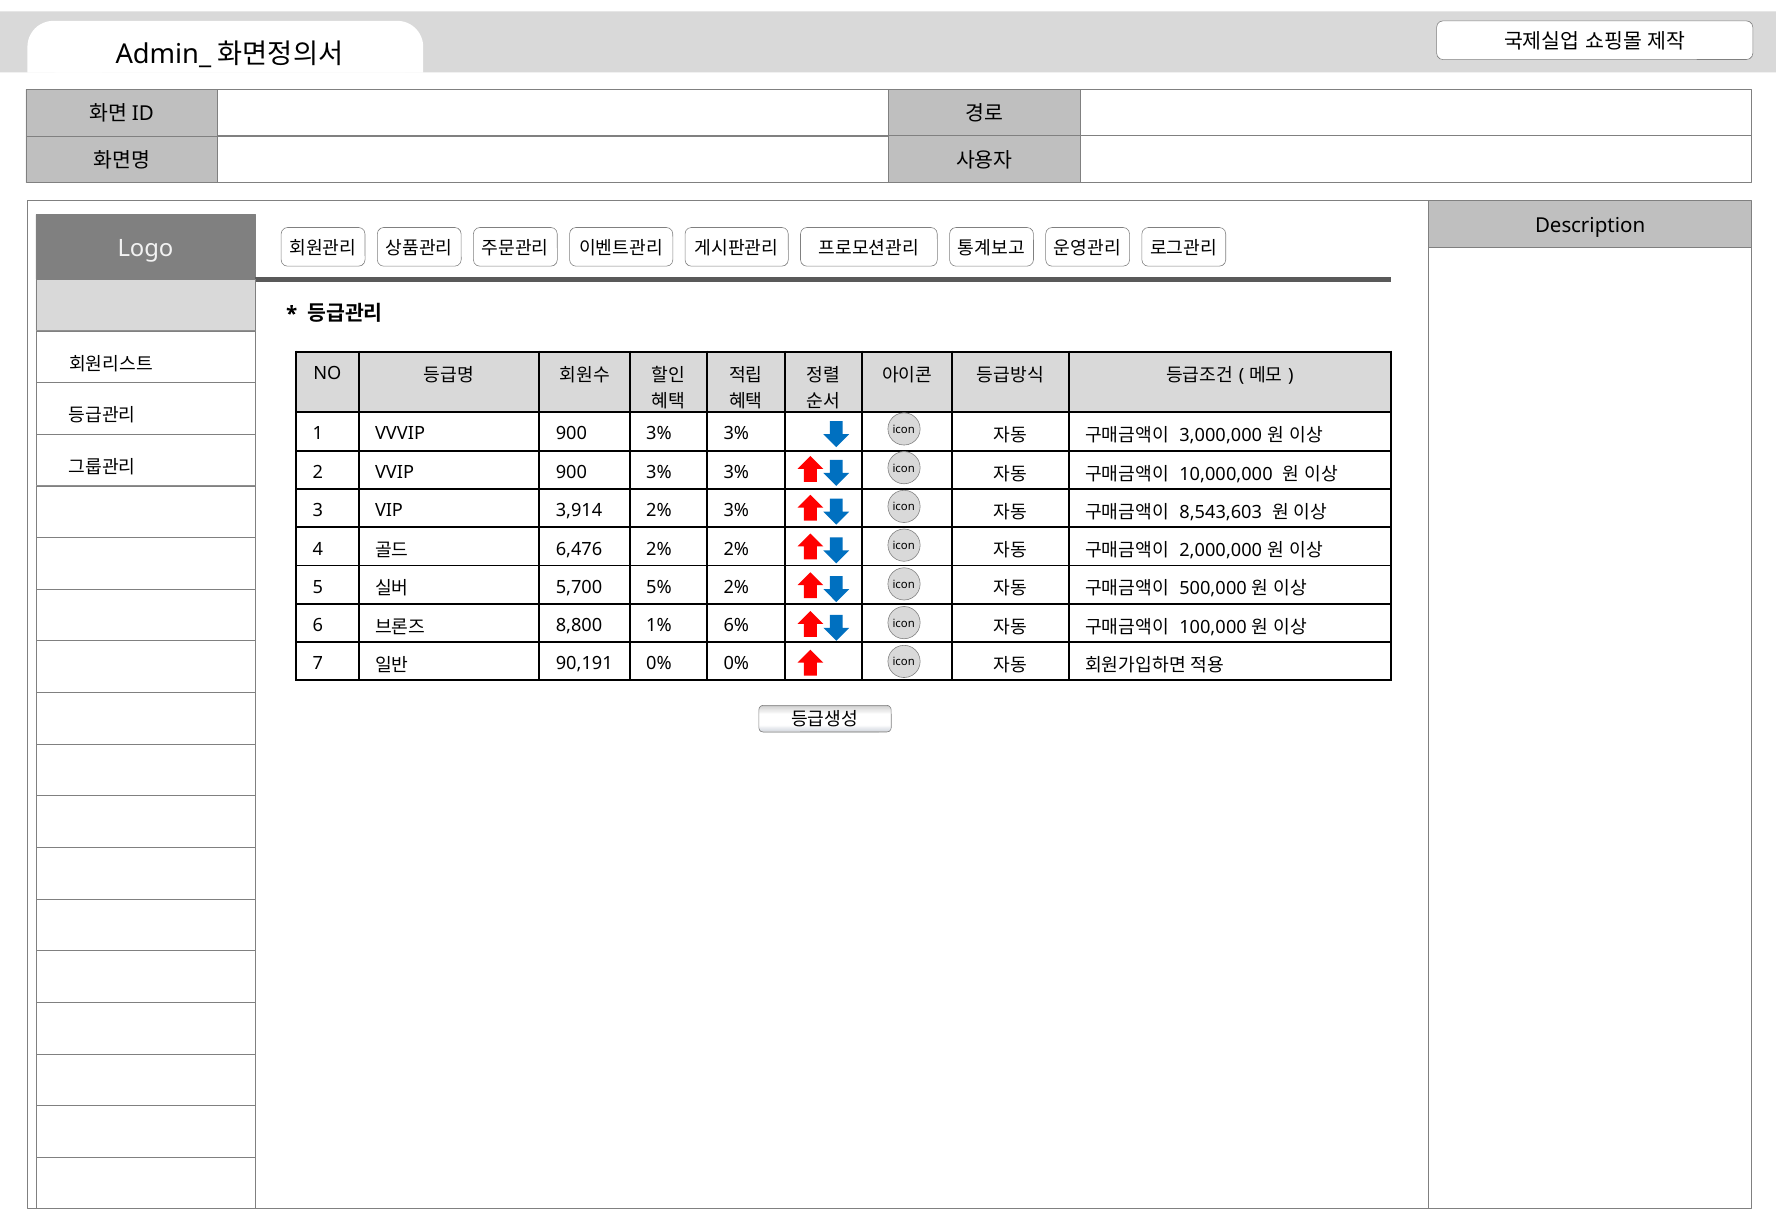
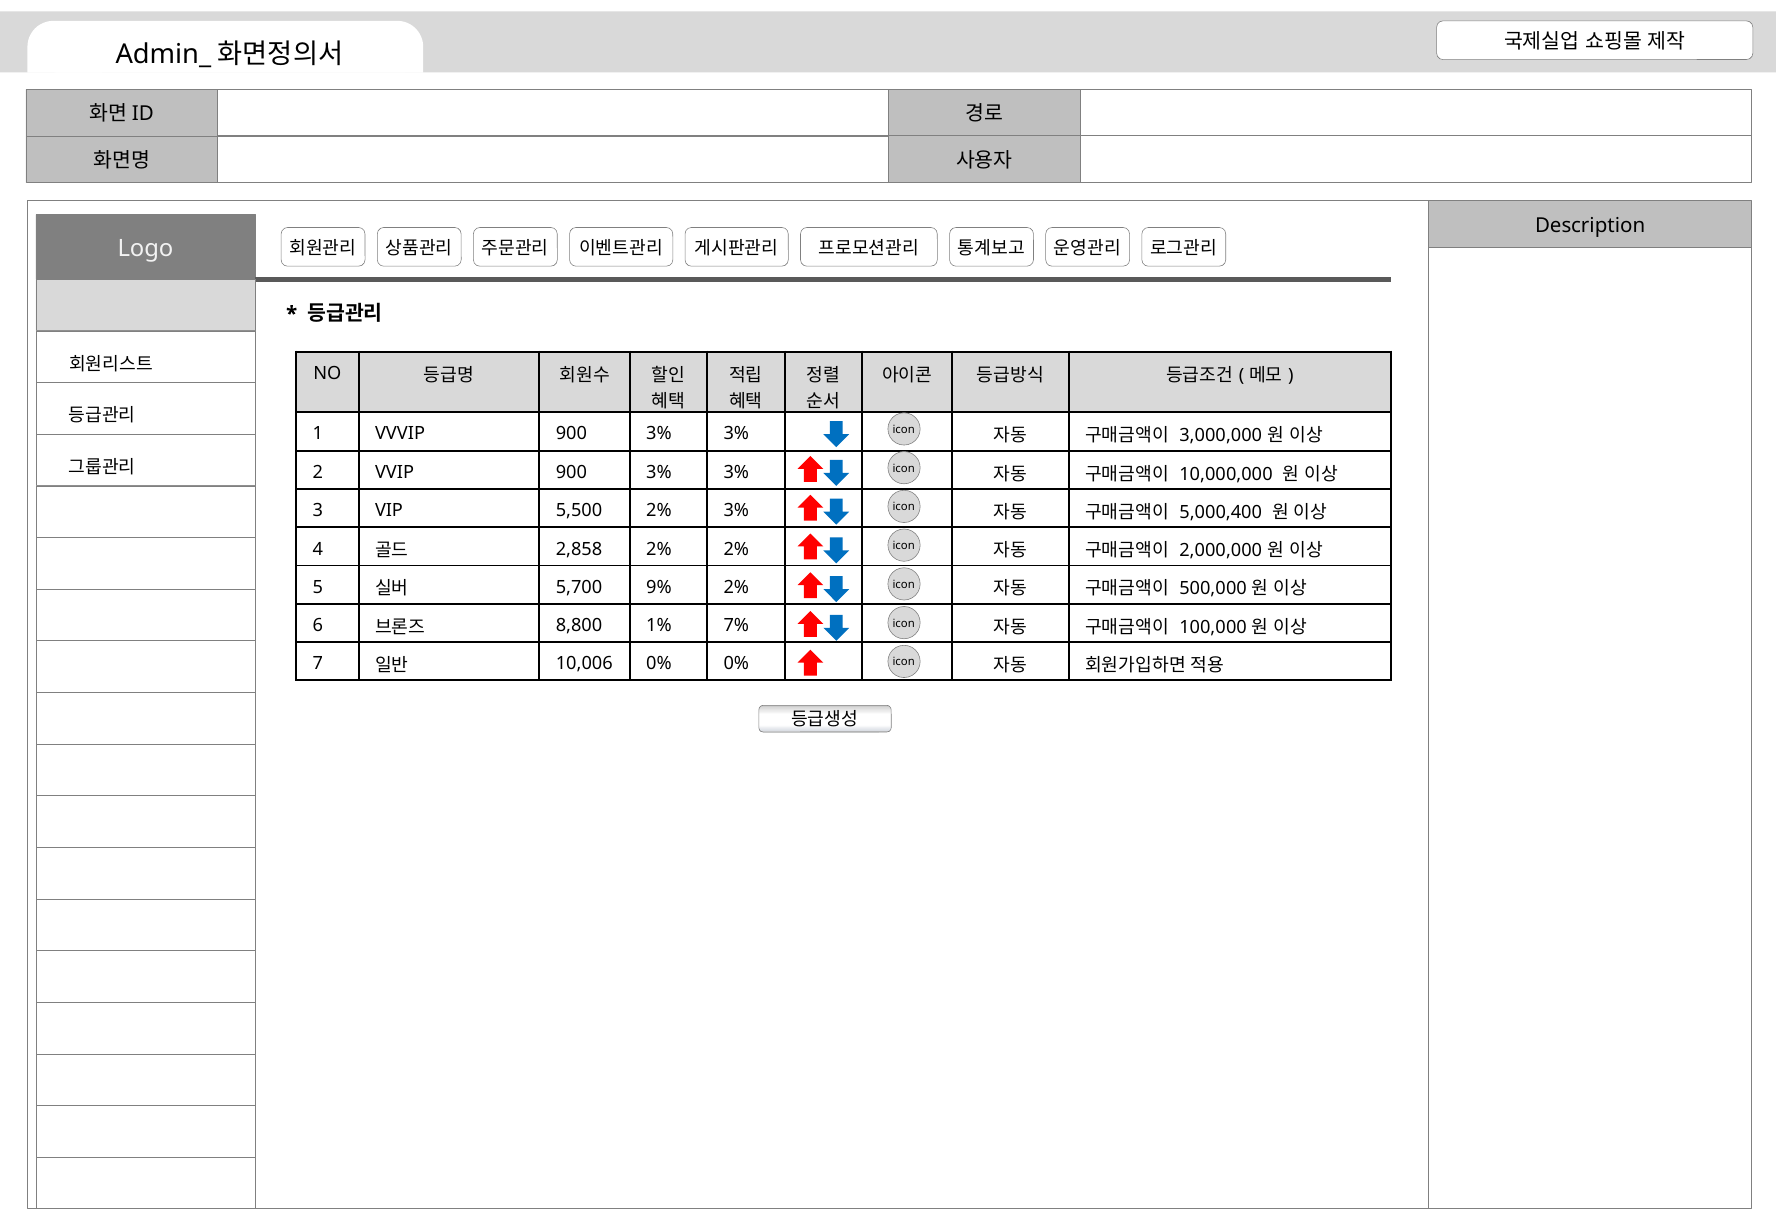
3,914: 3,914 -> 5,500 (579, 511)
8,543,603: 8,543,603 -> 5,000,400 (1221, 512)
6,476: 6,476 -> 2,858 (579, 549)
5%: 5% -> 9% (659, 587)
6%: 6% -> 7% (736, 625)
90,191: 90,191 -> 10,006 (584, 664)
